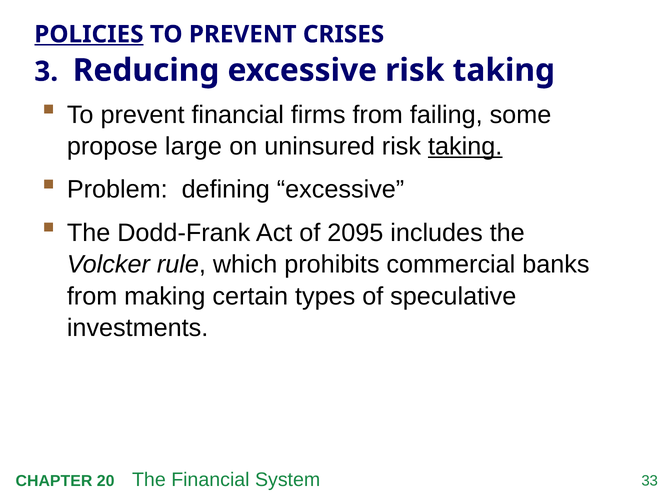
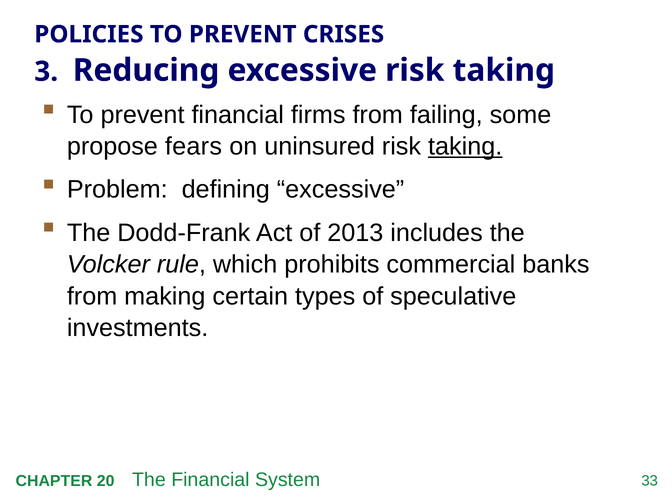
POLICIES underline: present -> none (89, 34)
large: large -> fears (193, 147)
2095: 2095 -> 2013 (355, 233)
